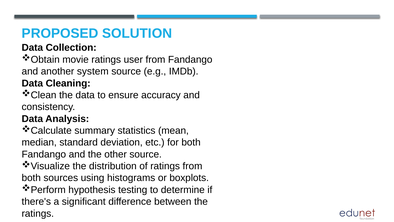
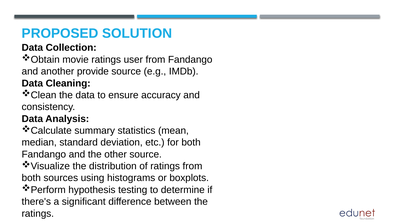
system: system -> provide (93, 71)
